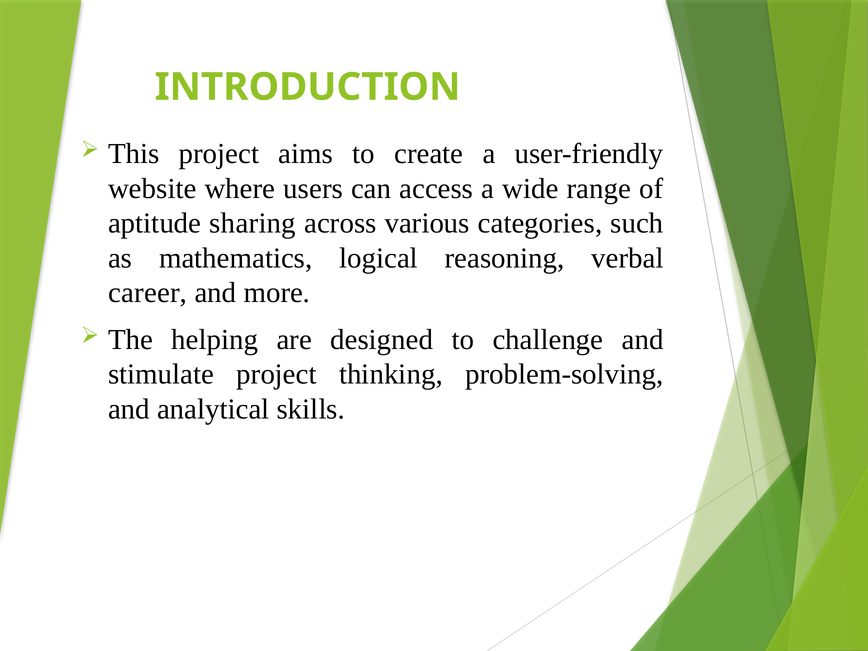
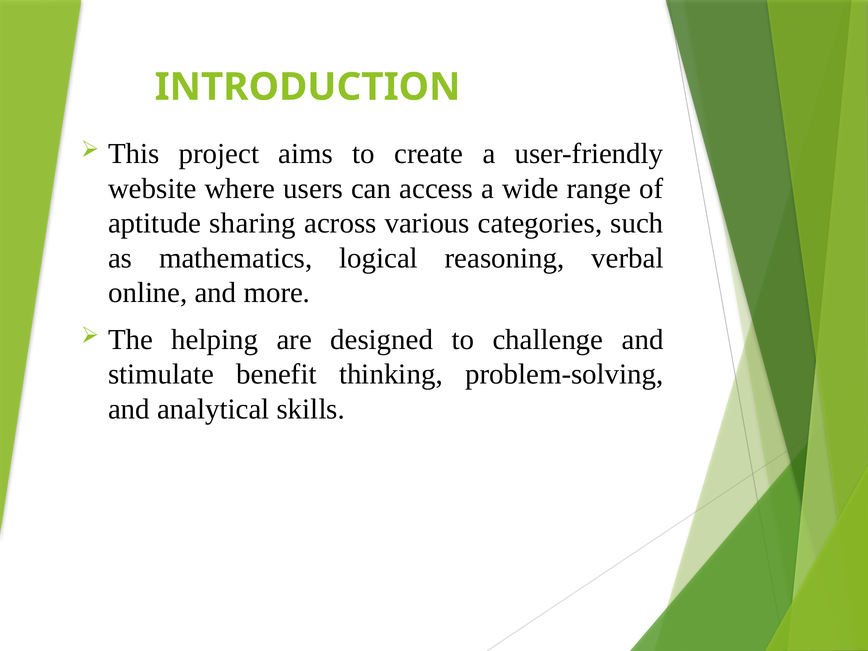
career: career -> online (148, 293)
stimulate project: project -> benefit (277, 374)
